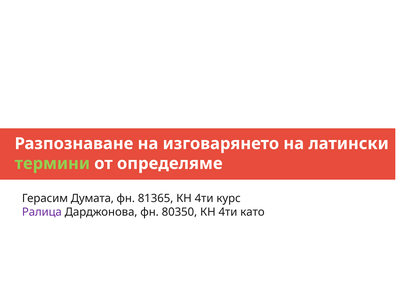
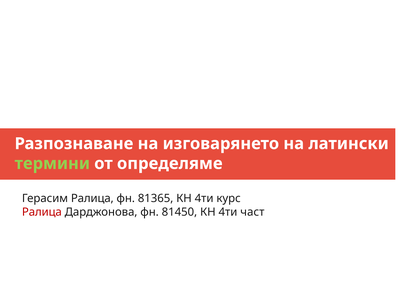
Герасим Думата: Думата -> Ралица (92, 198)
Ралица colour: purple -> red (42, 212)
80350: 80350 -> 81450 (179, 212)
като: като -> част (252, 212)
